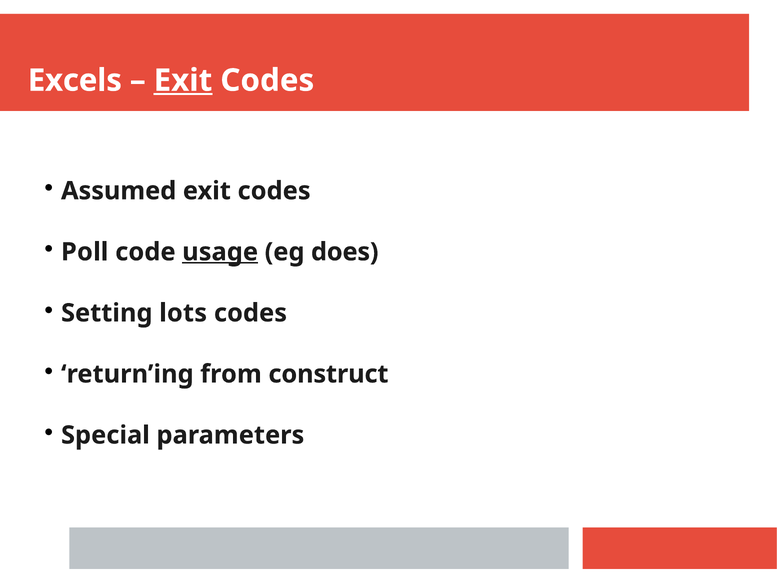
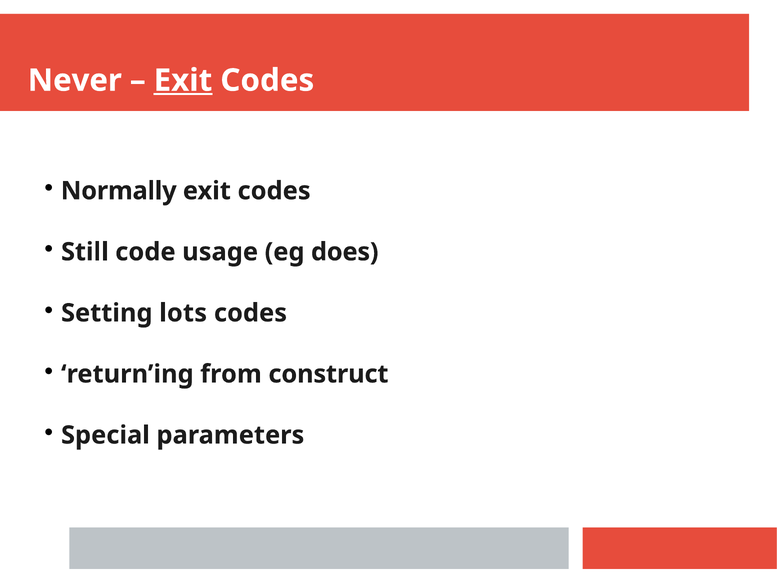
Excels: Excels -> Never (75, 80)
Assumed: Assumed -> Normally (119, 191)
Poll: Poll -> Still (85, 252)
usage underline: present -> none (220, 252)
